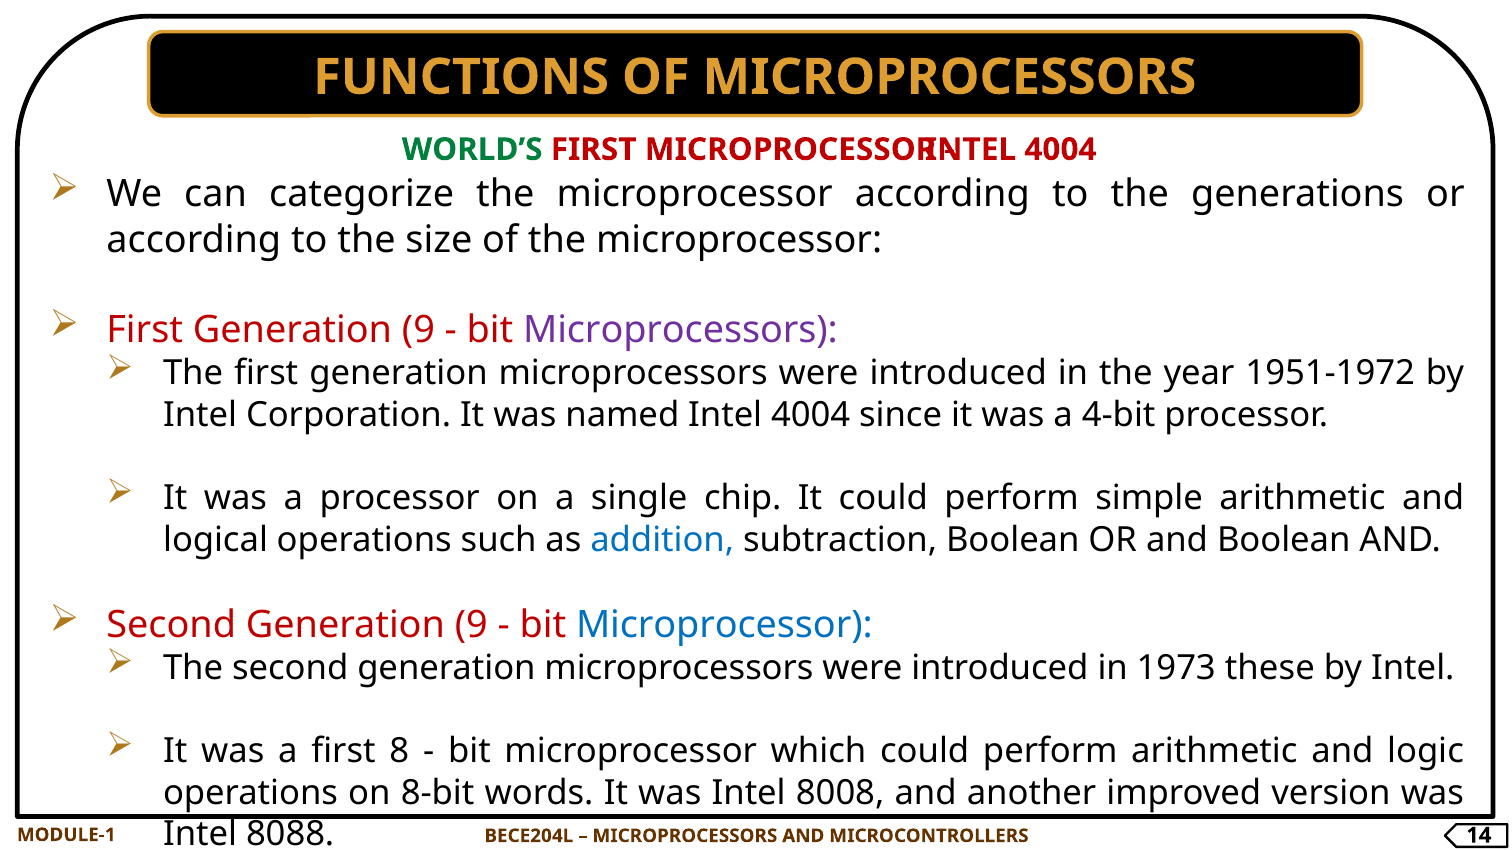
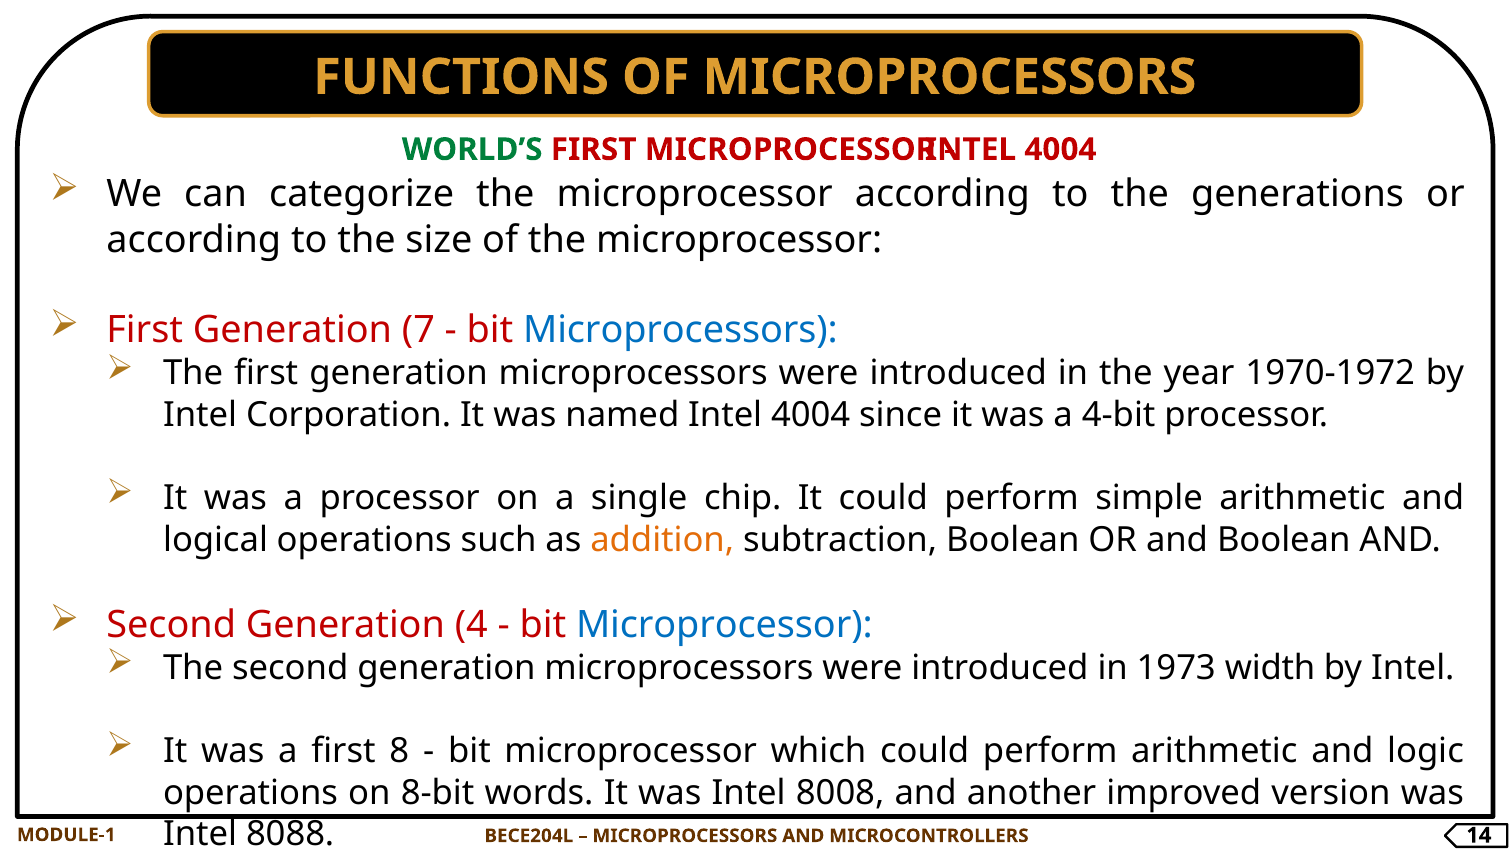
First Generation 9: 9 -> 7 (418, 330)
Microprocessors colour: purple -> blue (680, 330)
1951-1972: 1951-1972 -> 1970-1972 (1330, 374)
addition colour: blue -> orange (662, 540)
Second Generation 9: 9 -> 4 (471, 625)
these: these -> width (1270, 668)
